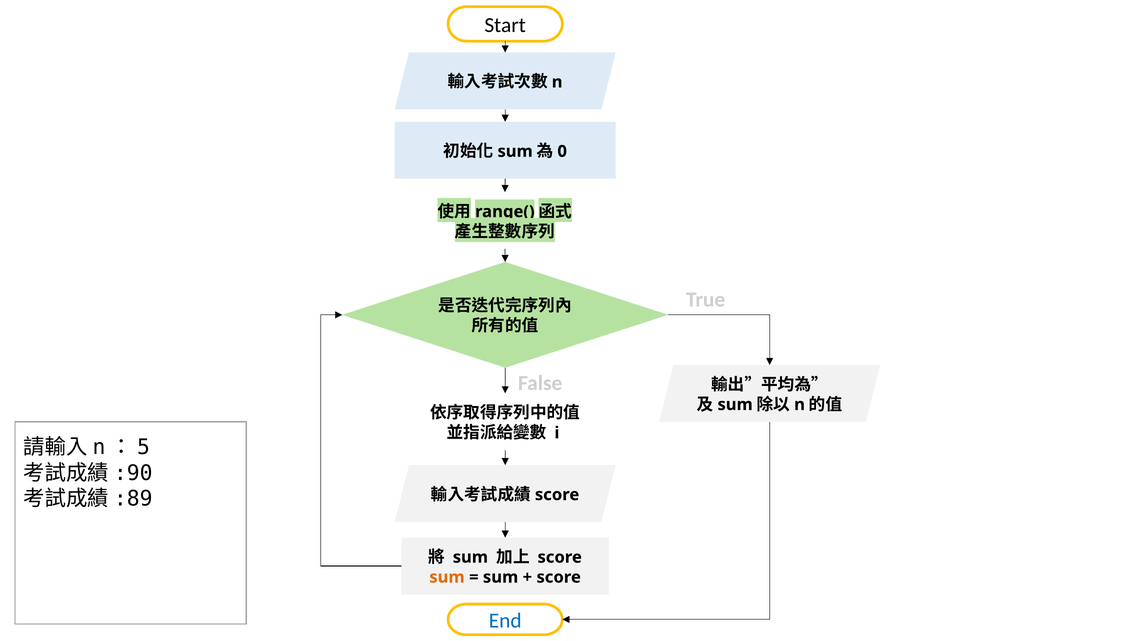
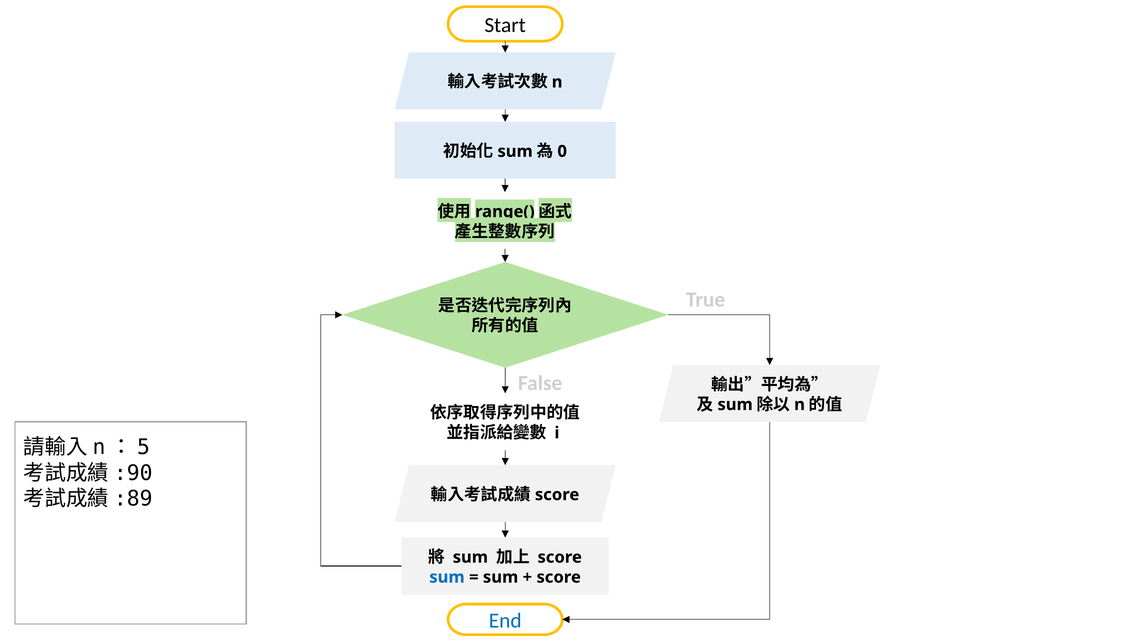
sum colour: orange -> blue (447, 577)
